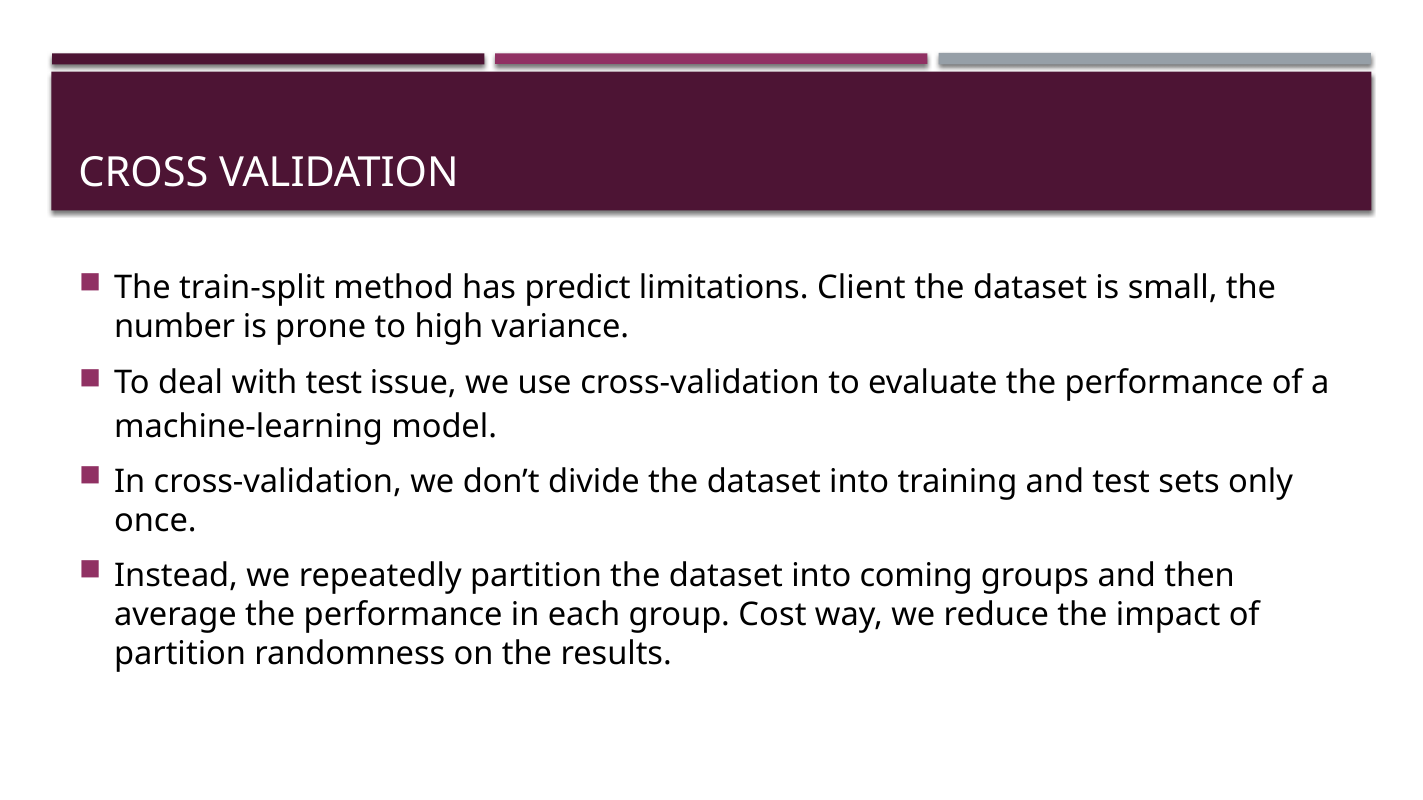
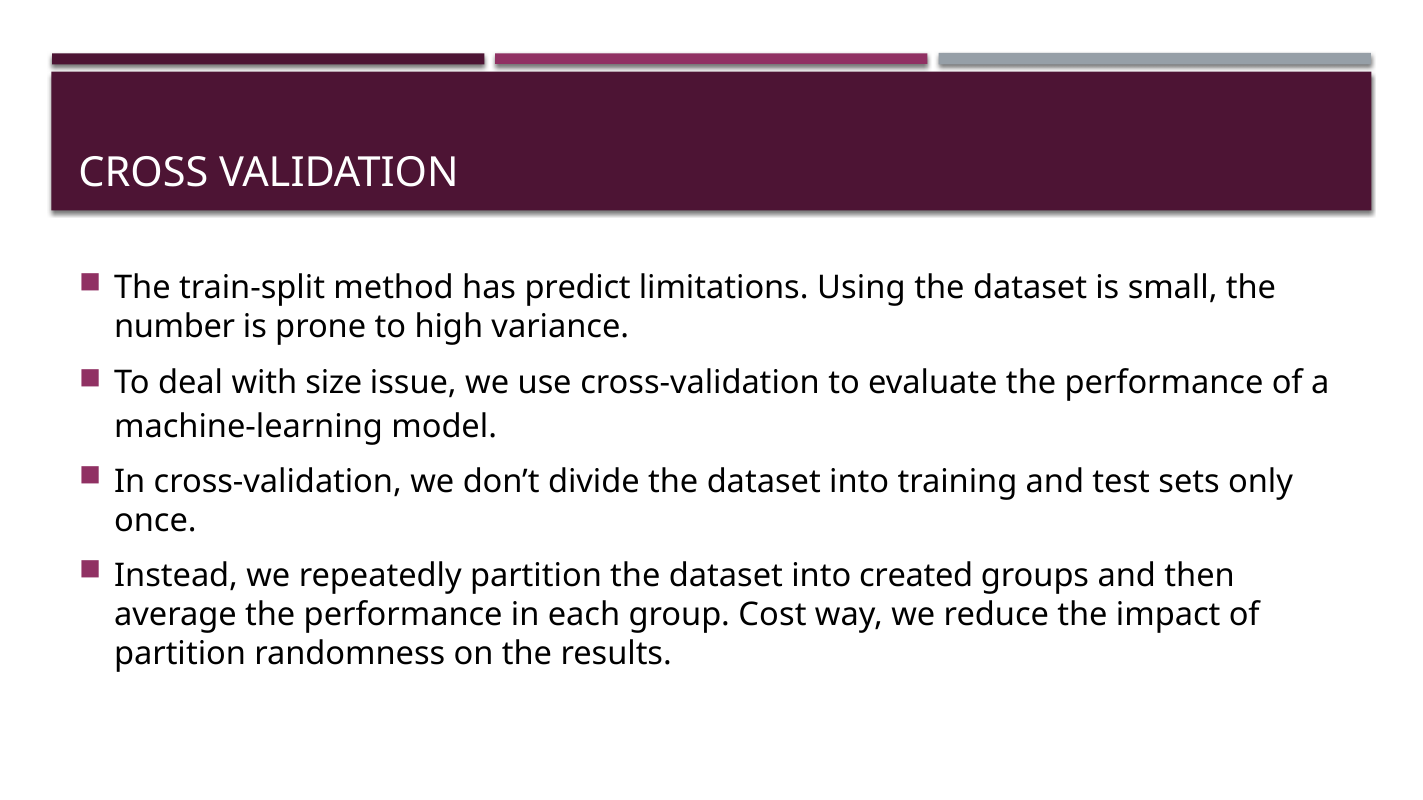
Client: Client -> Using (861, 288)
with test: test -> size (334, 383)
coming: coming -> created (916, 576)
